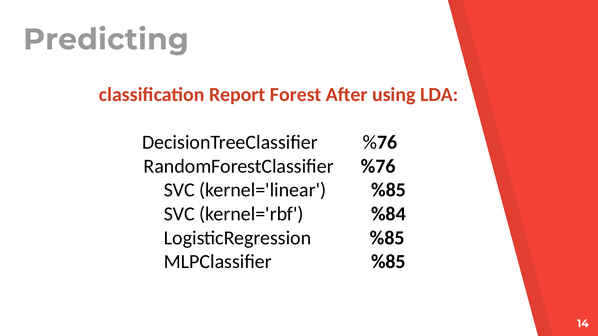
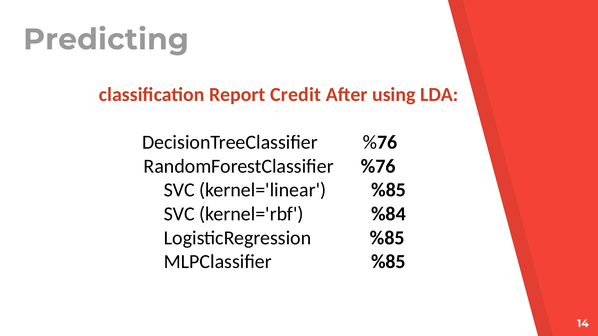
Forest: Forest -> Credit (296, 95)
